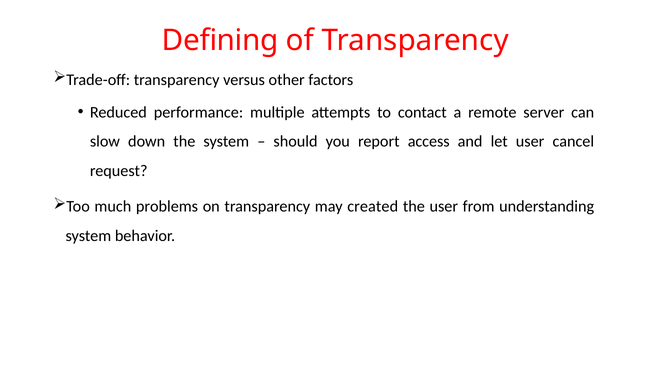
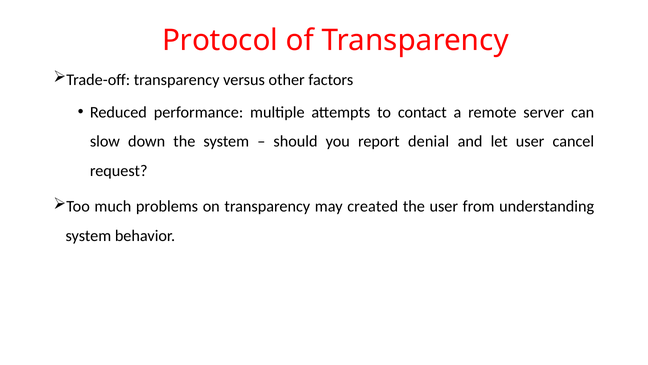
Defining: Defining -> Protocol (220, 40)
access: access -> denial (429, 141)
